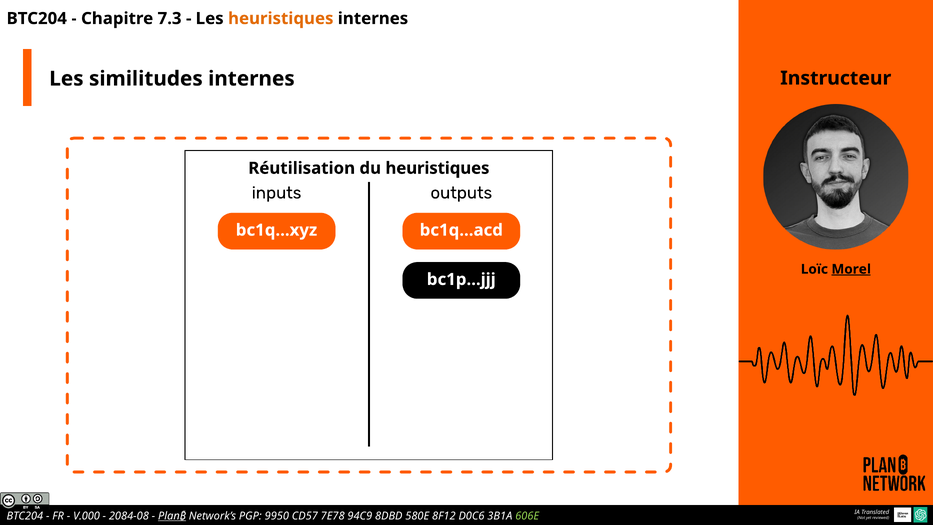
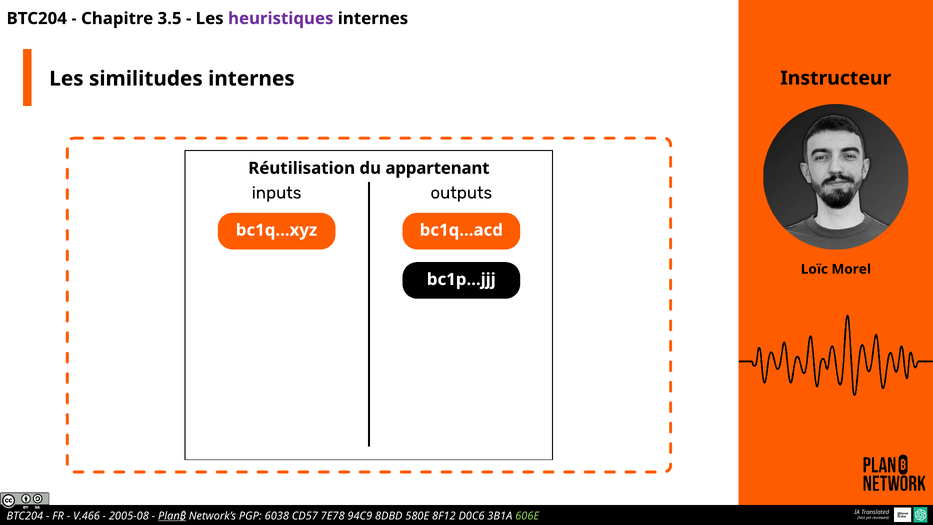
7.3: 7.3 -> 3.5 (170, 19)
heuristiques colour: orange -> purple (281, 19)
du heuristiques: heuristiques -> appartenant (437, 168)
Morel underline: present -> none (851, 269)
V.000: V.000 -> V.466 (86, 516)
2084-08: 2084-08 -> 2005-08 (129, 516)
9950: 9950 -> 6038 (277, 516)
